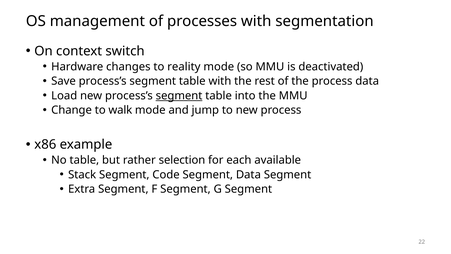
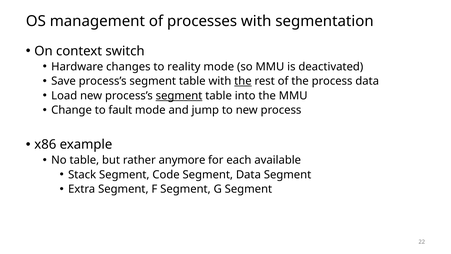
the underline: none -> present (243, 81)
walk: walk -> fault (120, 110)
selection: selection -> anymore (182, 160)
